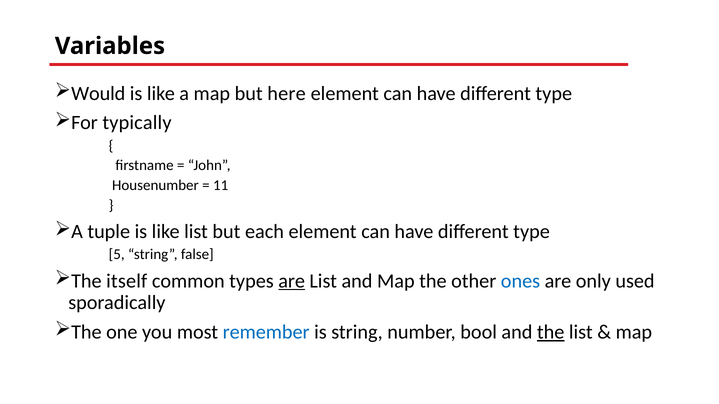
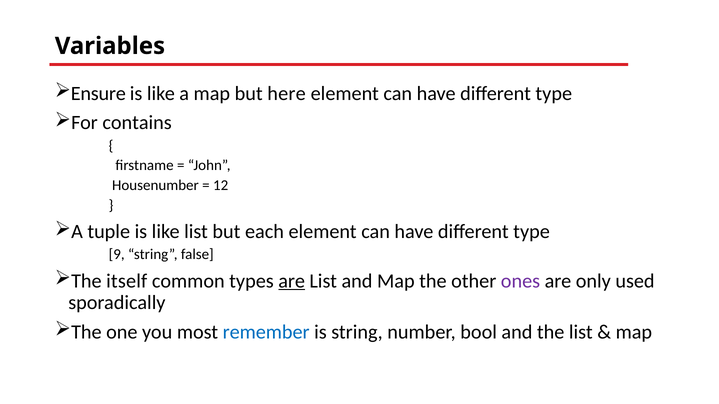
Would: Would -> Ensure (98, 94)
typically: typically -> contains (137, 123)
11: 11 -> 12 (221, 186)
5: 5 -> 9 (117, 255)
ones colour: blue -> purple (521, 281)
the underline: present -> none (551, 332)
